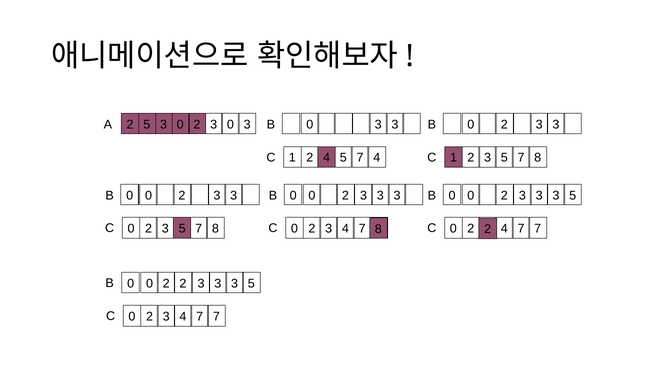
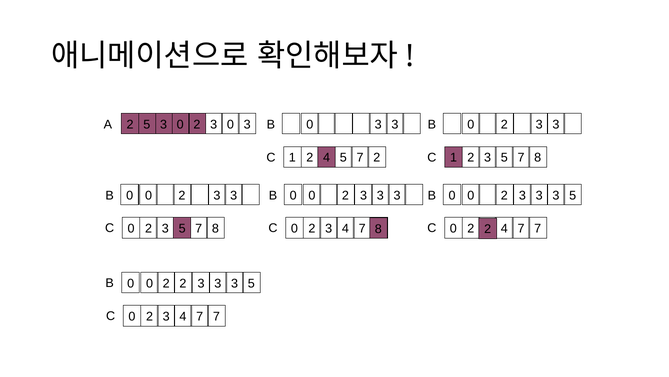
7 4: 4 -> 2 (377, 157)
